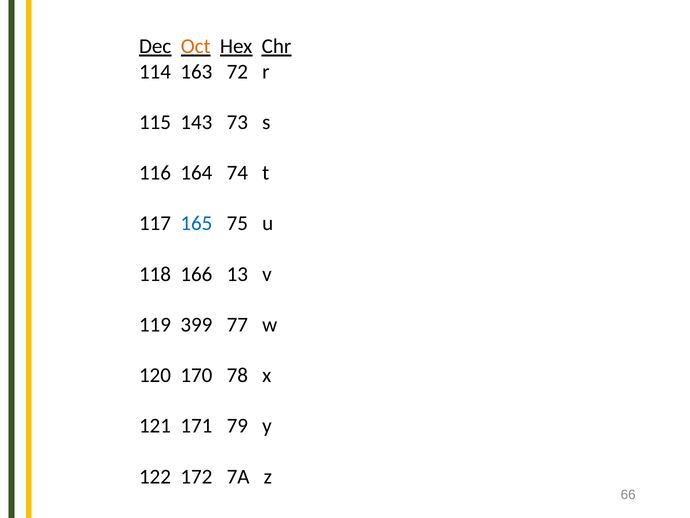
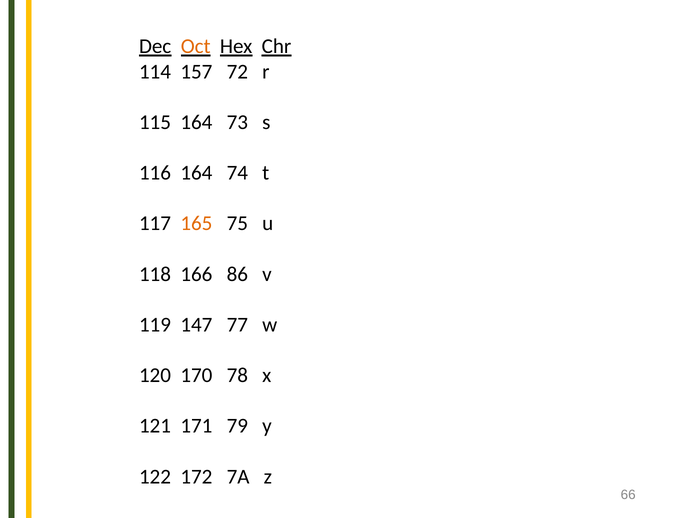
163: 163 -> 157 (196, 72)
115 143: 143 -> 164 (196, 122)
165 colour: blue -> orange (196, 223)
13: 13 -> 86 (237, 274)
399: 399 -> 147 (196, 324)
